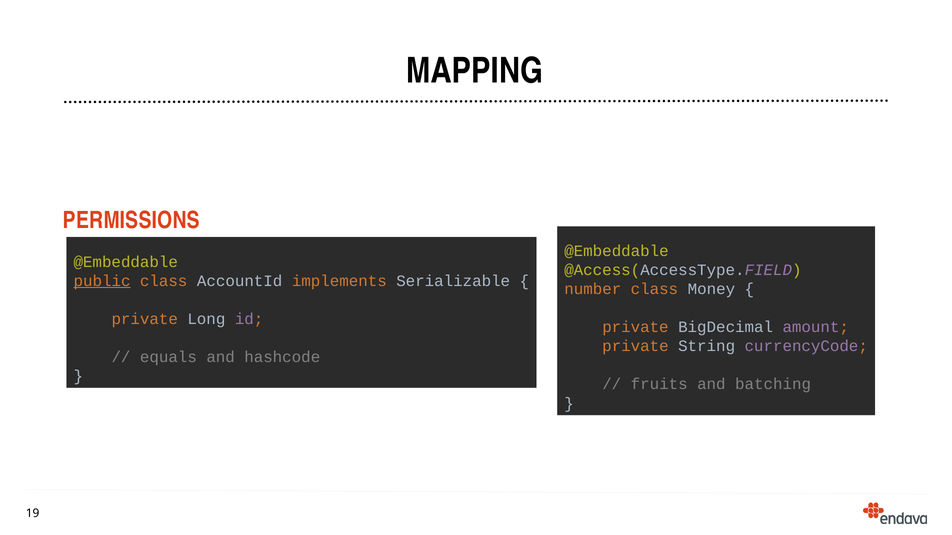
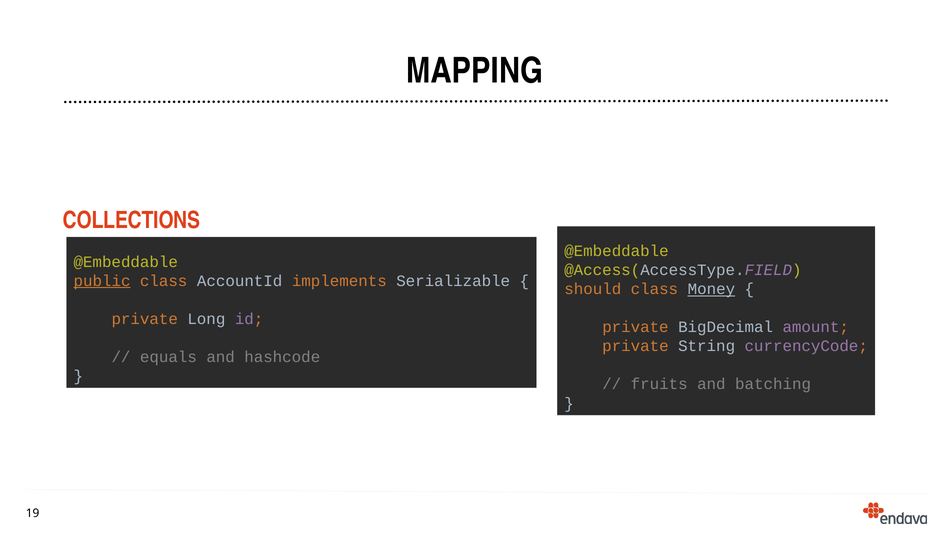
PERMISSIONS: PERMISSIONS -> COLLECTIONS (132, 220)
number: number -> should (593, 289)
Money underline: none -> present (711, 289)
